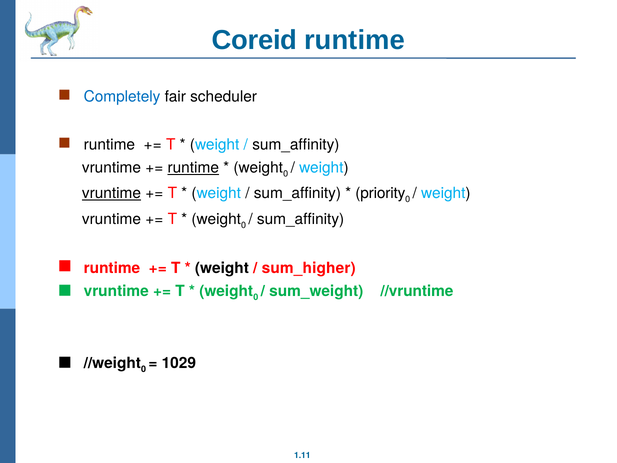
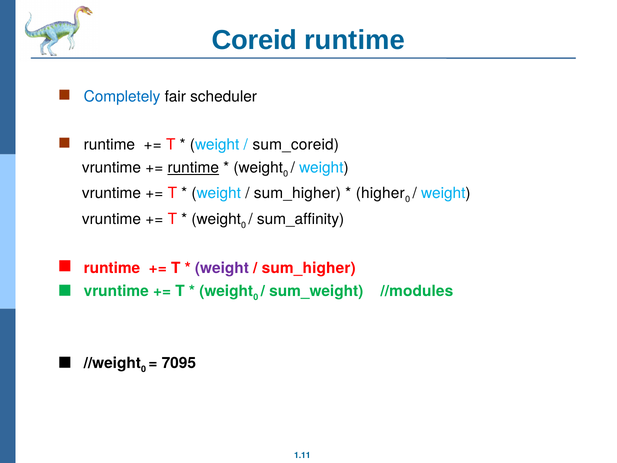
sum_affinity: sum_affinity -> sum_coreid (296, 144)
vruntime underline: present -> none (112, 193)
sum_affinity: sum_affinity -> sum_higher (297, 193)
priority: priority -> higher (380, 193)
weight colour: black -> purple (222, 268)
//vruntime: //vruntime -> //modules (417, 291)
1029: 1029 -> 7095 (179, 363)
